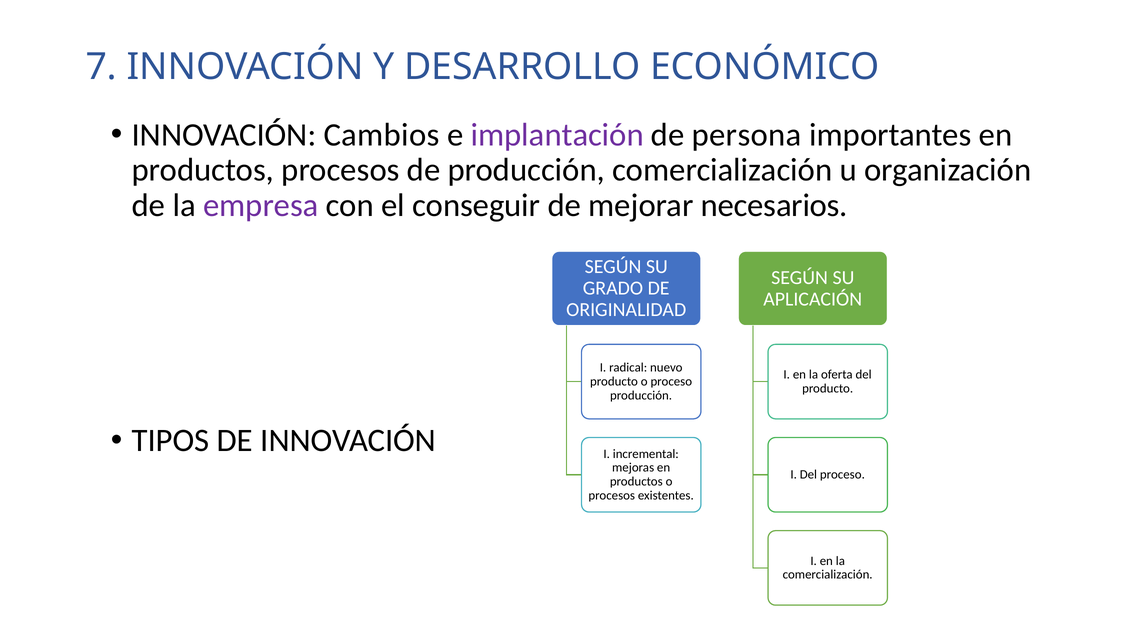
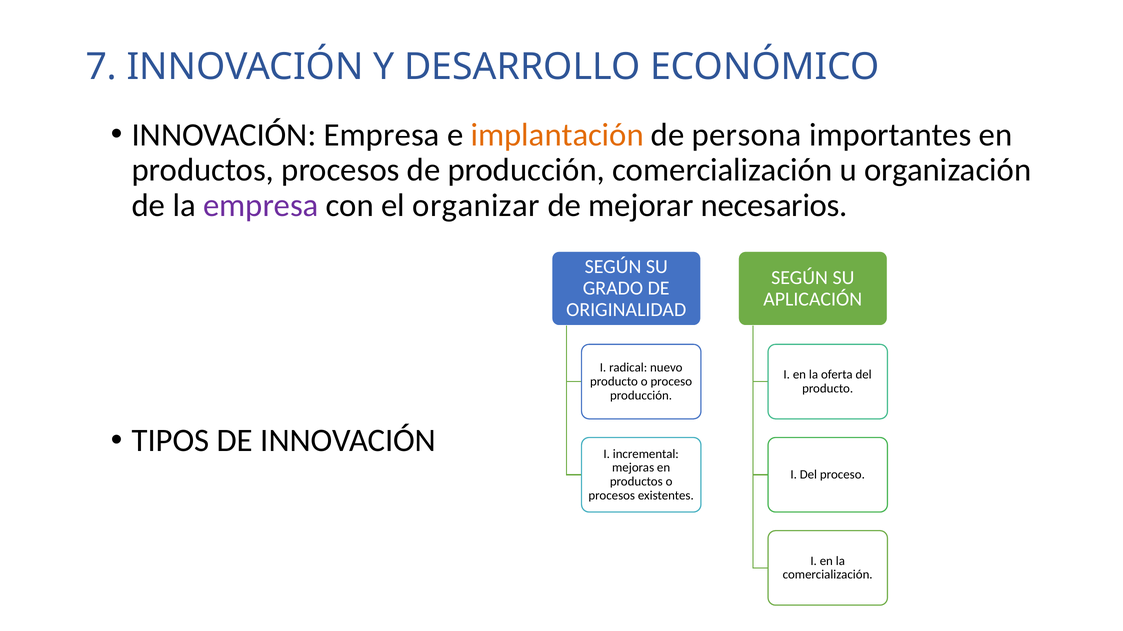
INNOVACIÓN Cambios: Cambios -> Empresa (382, 135)
implantación colour: purple -> orange (557, 135)
conseguir: conseguir -> organizar (476, 206)
